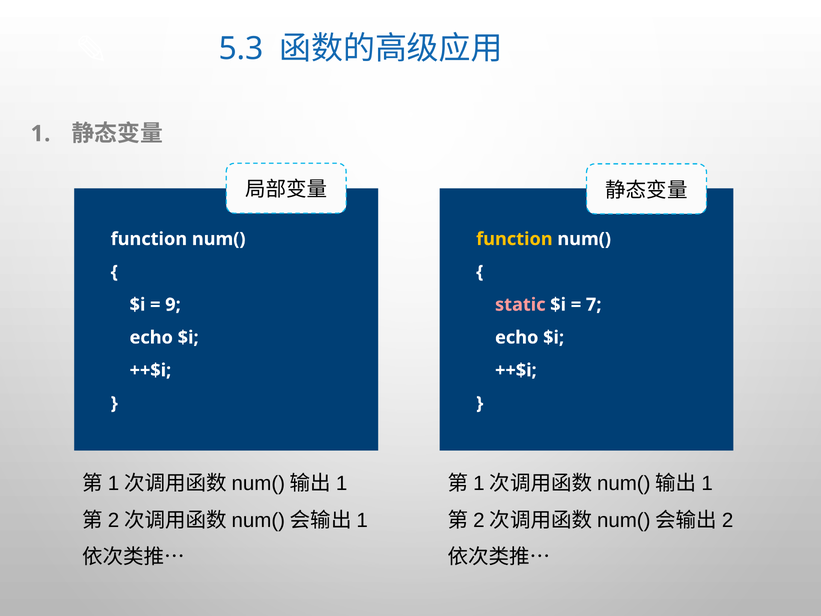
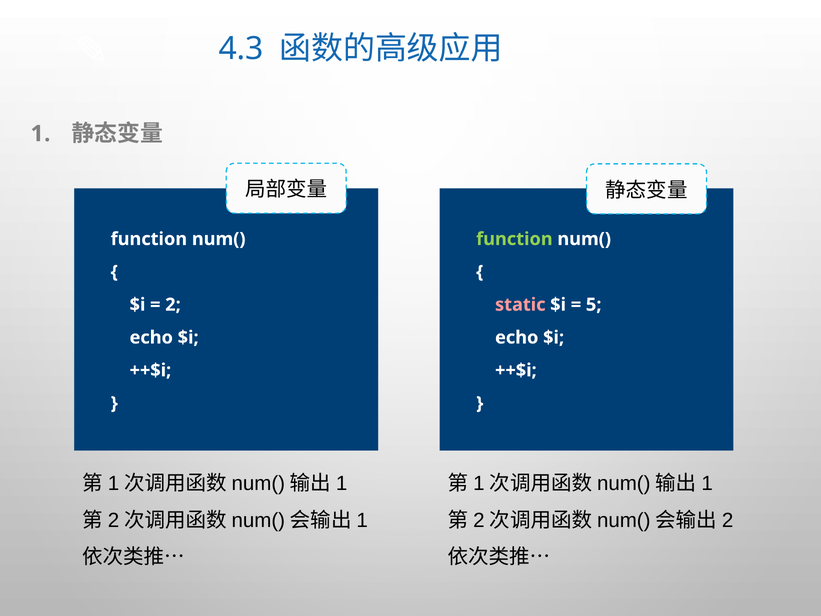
5.3: 5.3 -> 4.3 (241, 48)
function colour: yellow -> light green (514, 239)
9: 9 -> 2 (173, 305)
7: 7 -> 5 (594, 305)
